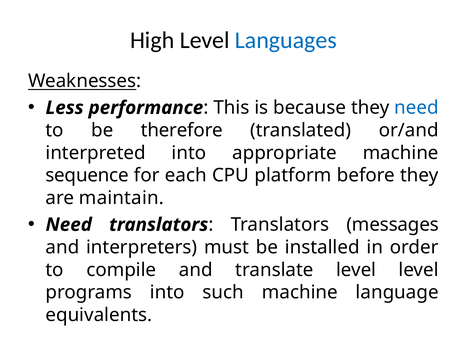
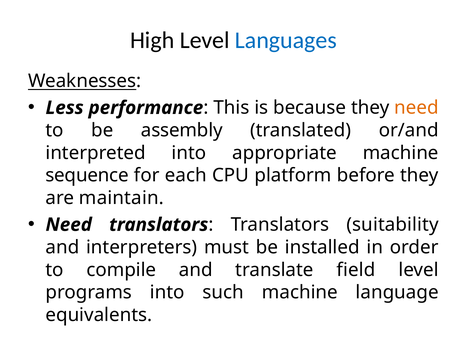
need colour: blue -> orange (416, 108)
therefore: therefore -> assembly (182, 130)
messages: messages -> suitability (393, 225)
translate level: level -> field (356, 270)
